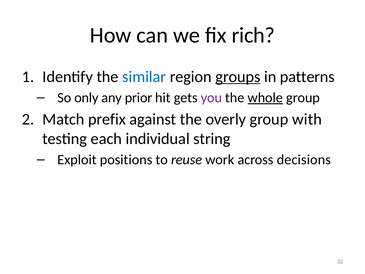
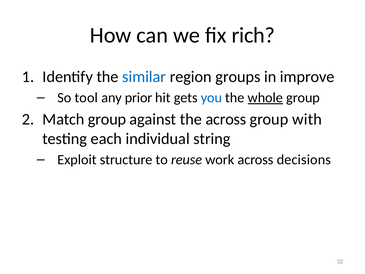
groups underline: present -> none (238, 77)
patterns: patterns -> improve (307, 77)
only: only -> tool (86, 98)
you colour: purple -> blue (211, 98)
Match prefix: prefix -> group (107, 119)
the overly: overly -> across (226, 119)
positions: positions -> structure (126, 160)
